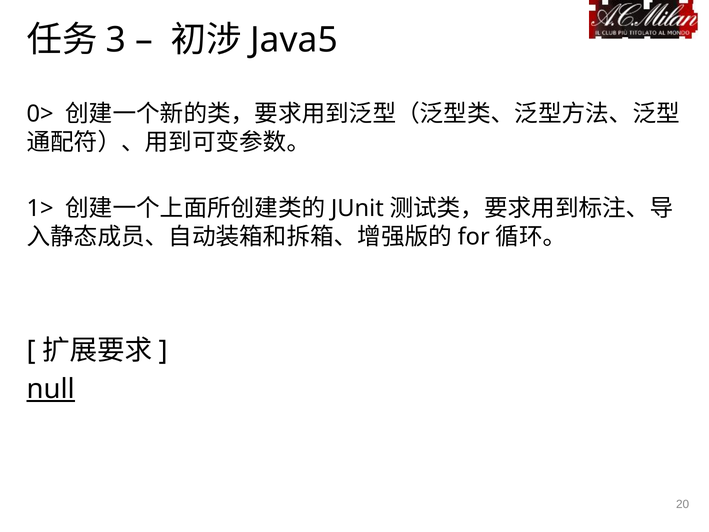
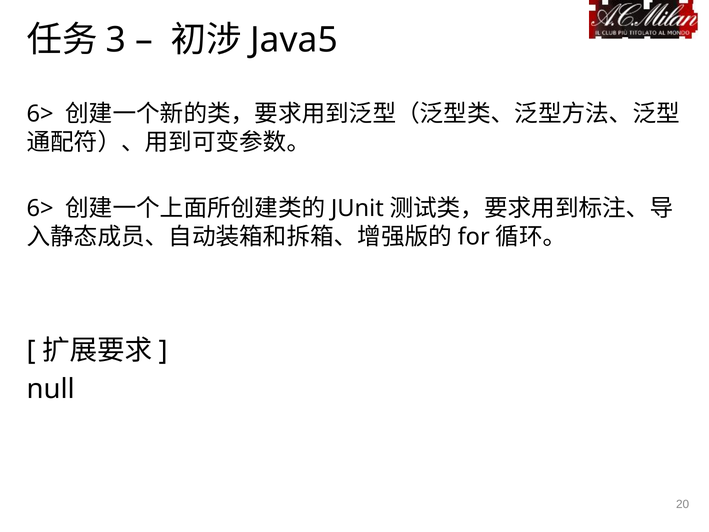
0>: 0> -> 6> (40, 114)
1>: 1> -> 6> (40, 208)
null underline: present -> none (51, 389)
